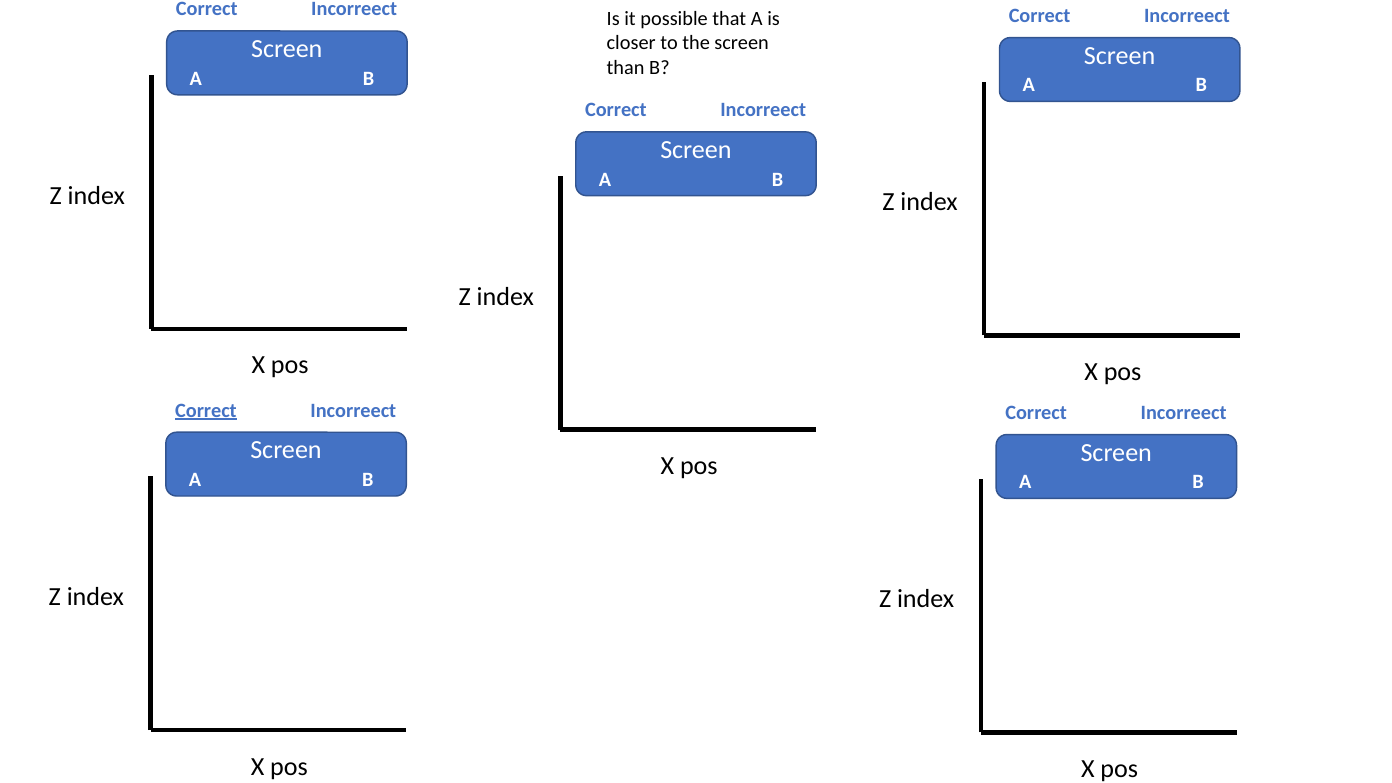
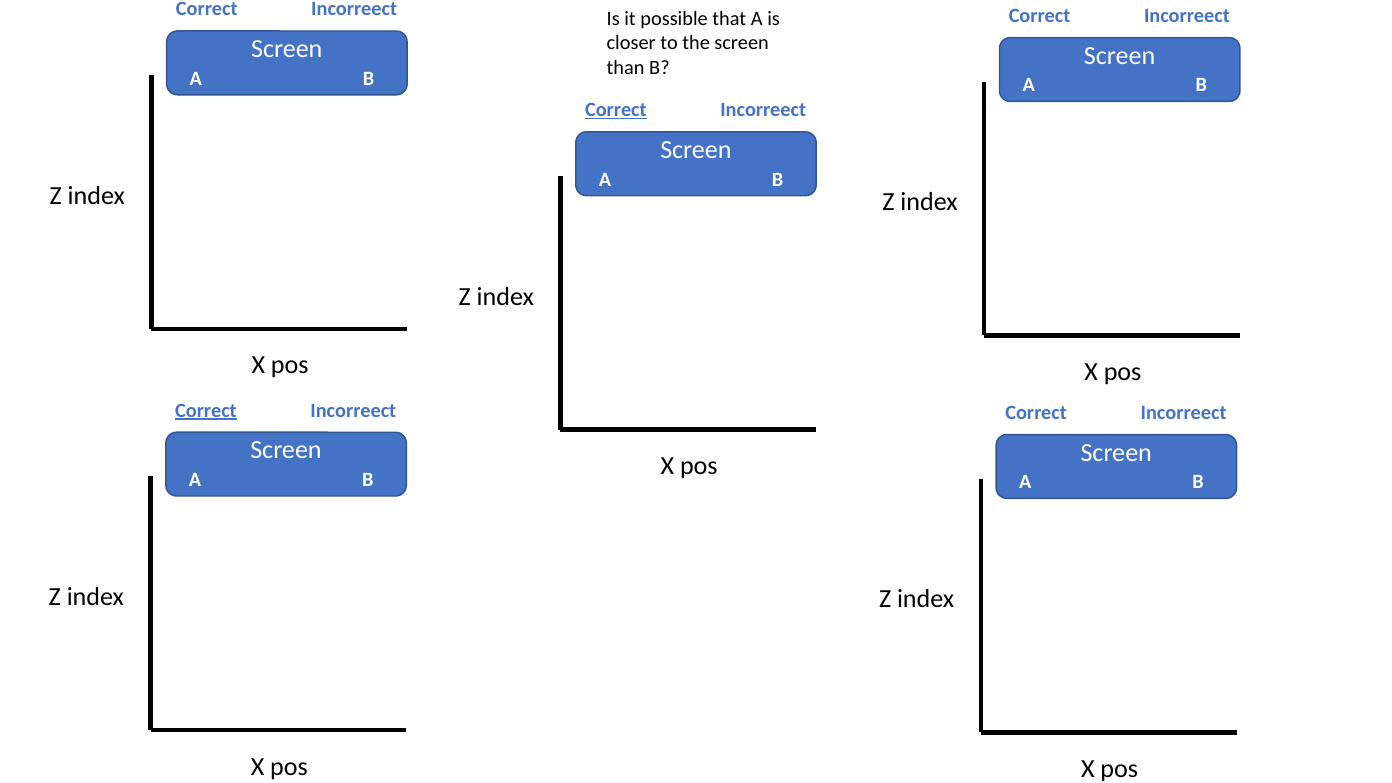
Correct underline: none -> present (616, 110)
